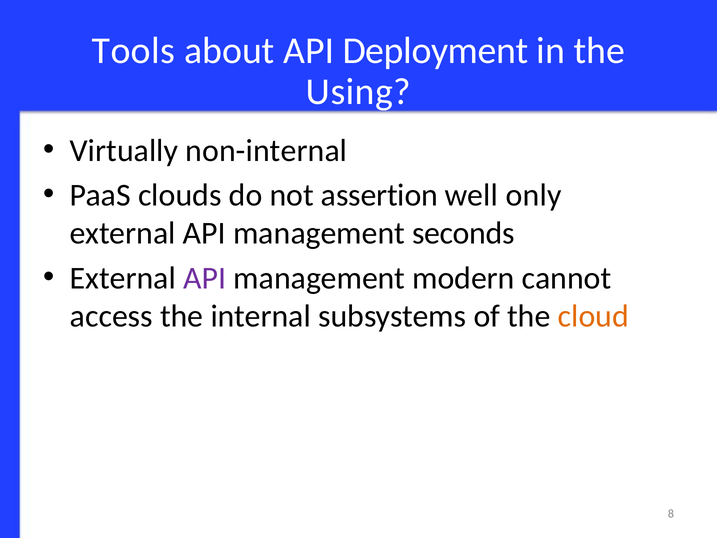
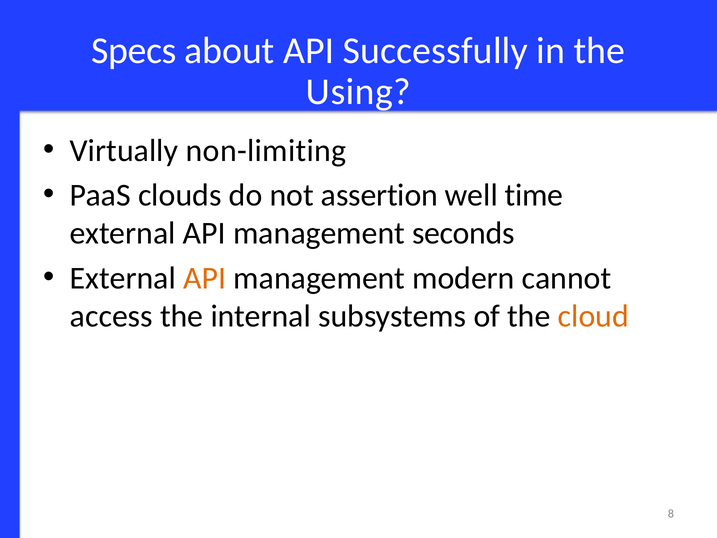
Tools: Tools -> Specs (134, 51)
Deployment: Deployment -> Successfully (435, 51)
non-internal: non-internal -> non-limiting (266, 150)
only: only -> time (534, 195)
API colour: purple -> orange (205, 278)
